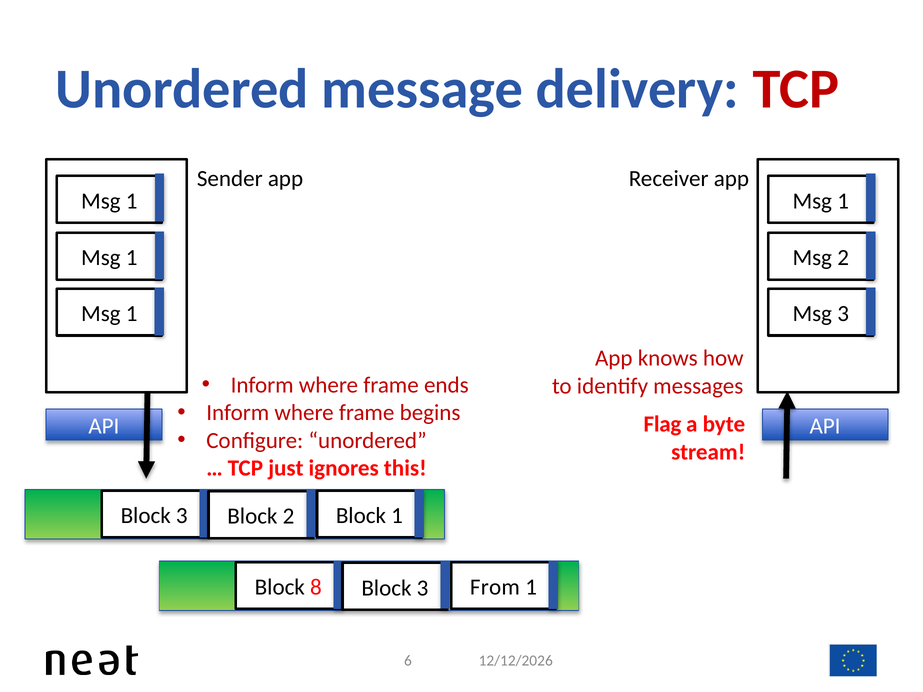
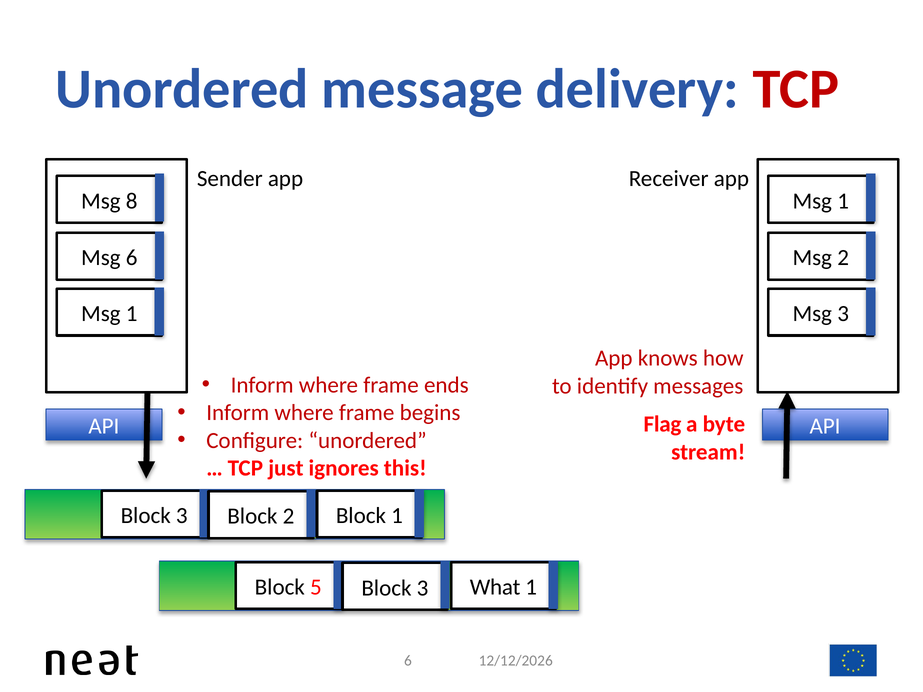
1: 1 -> 8 (132, 201)
1: 1 -> 6 (132, 258)
8: 8 -> 5 (316, 587)
From: From -> What (495, 587)
